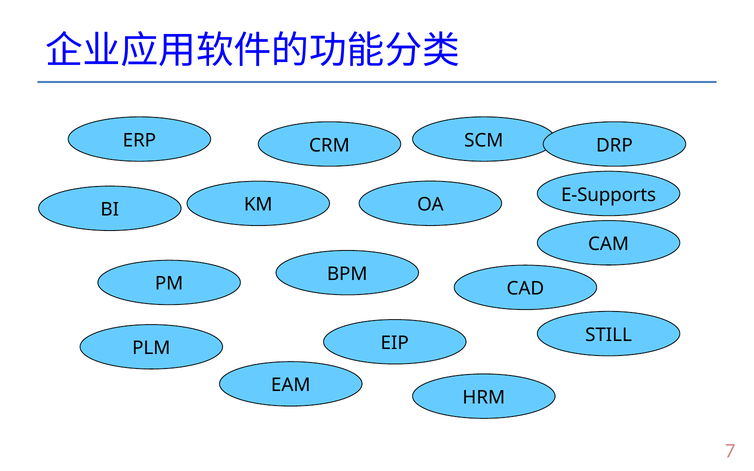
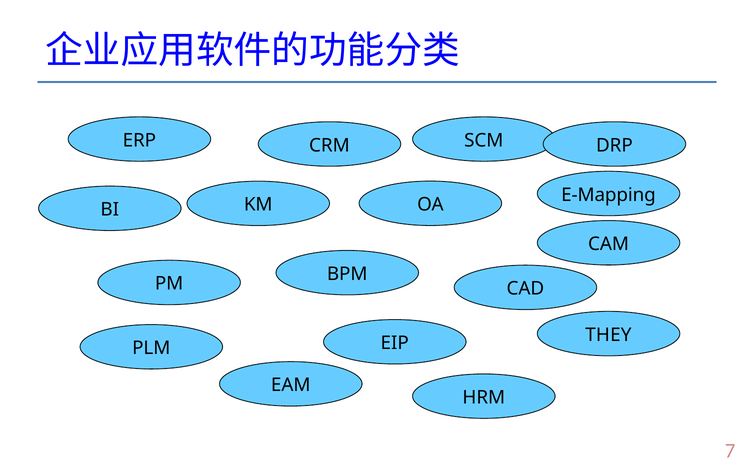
E-Supports: E-Supports -> E-Mapping (609, 195)
STILL: STILL -> THEY (608, 335)
